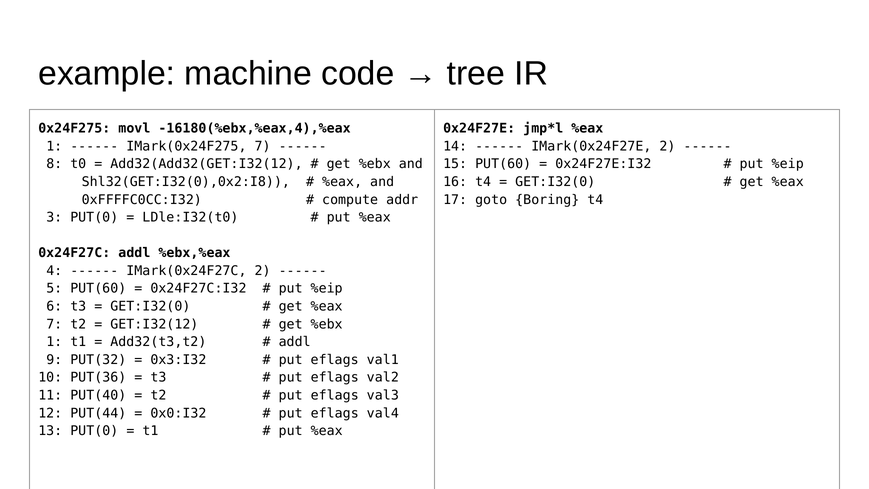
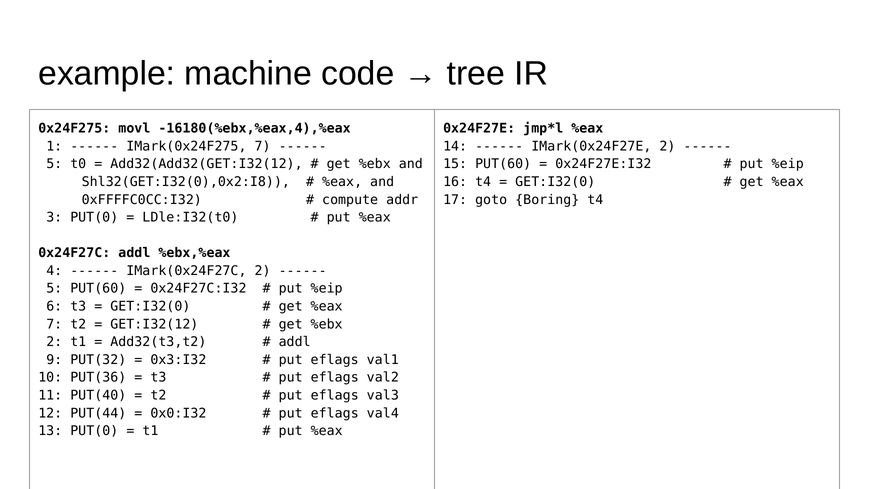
8: 8 -> 5 (54, 164)
1: 1 -> 2 (54, 342)
